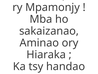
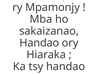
Aminao: Aminao -> Handao (39, 43)
